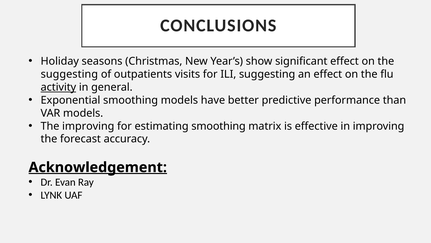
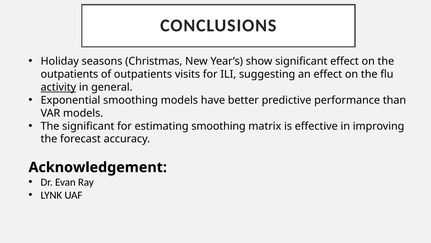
suggesting: suggesting -> outpatients (69, 74)
The improving: improving -> significant (88, 126)
Acknowledgement underline: present -> none (98, 167)
